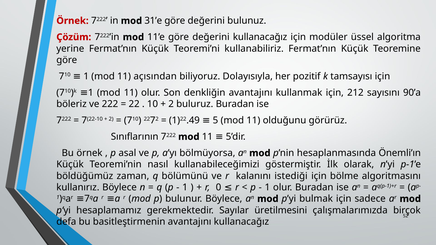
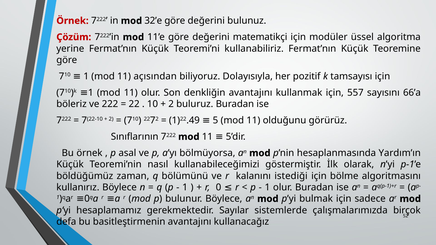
31’e: 31’e -> 32’e (153, 21)
değerini kullanacağız: kullanacağız -> matematikçi (260, 37)
212: 212 -> 557 (355, 93)
90’a: 90’a -> 66’a (412, 93)
Önemli’ın: Önemli’ın -> Yardım’ın (400, 153)
7: 7 -> 0 (87, 199)
üretilmesini: üretilmesini -> sistemlerde (281, 210)
